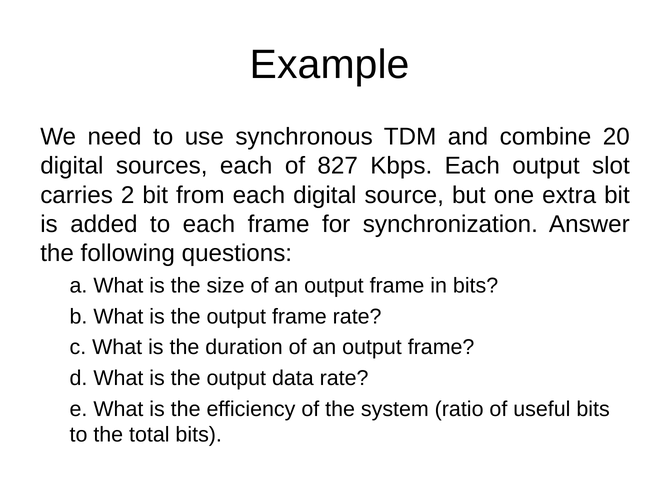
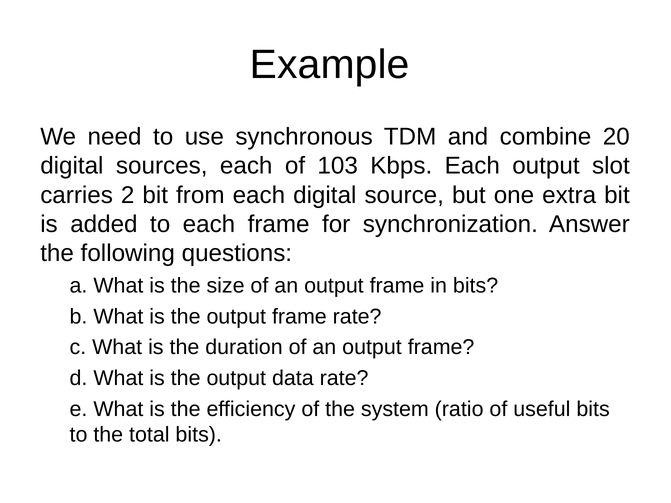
827: 827 -> 103 (338, 166)
